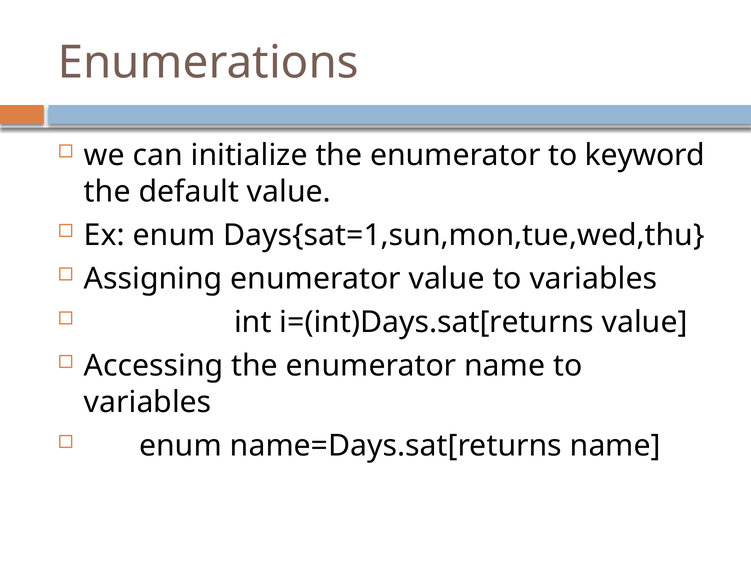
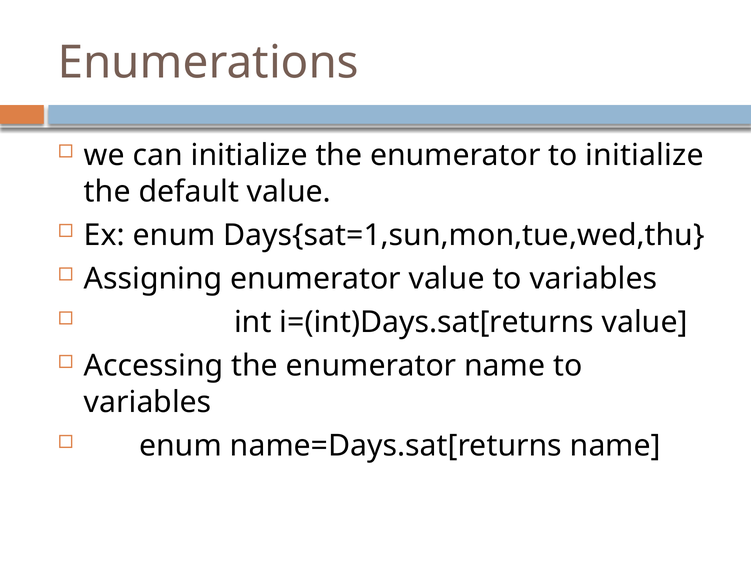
to keyword: keyword -> initialize (645, 155)
